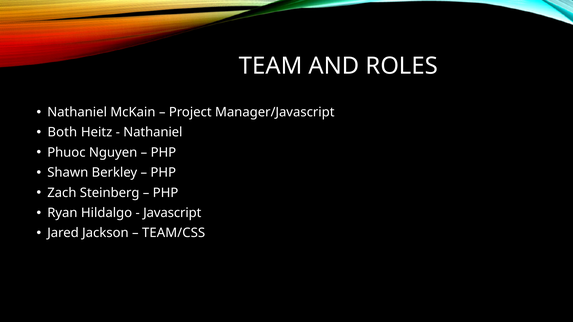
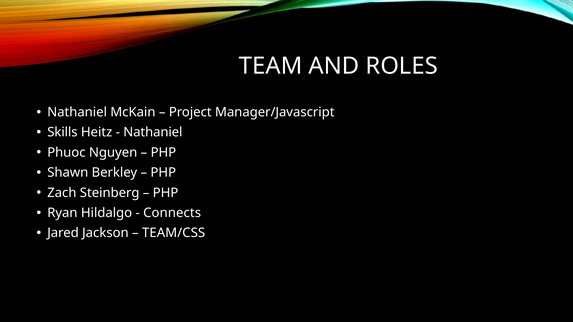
Both: Both -> Skills (62, 132)
Javascript: Javascript -> Connects (172, 213)
